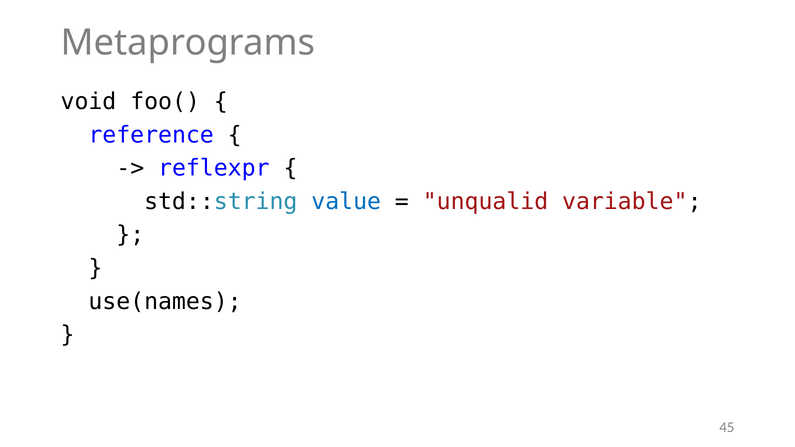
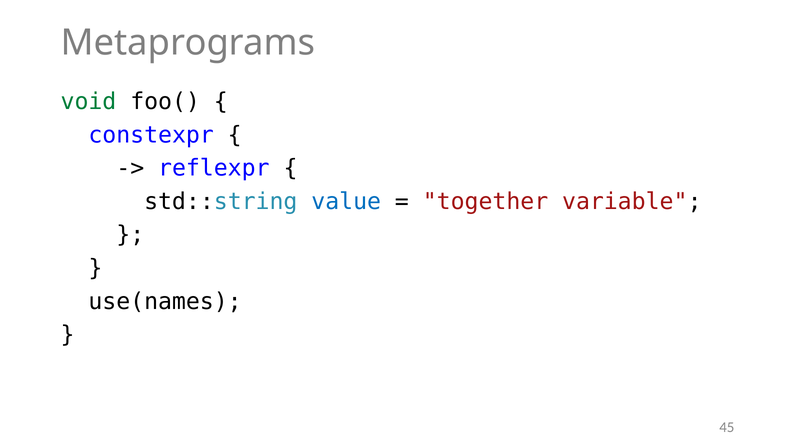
void colour: black -> green (88, 102)
reference: reference -> constexpr (151, 135)
unqualid: unqualid -> together (486, 202)
